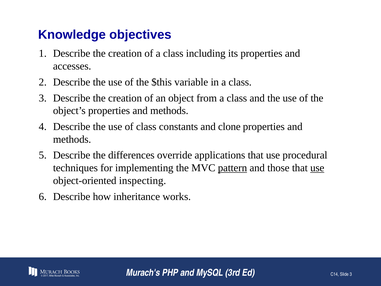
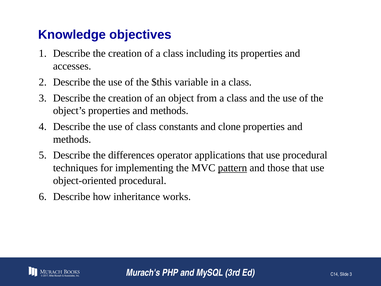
override: override -> operator (175, 155)
use underline: present -> none (317, 168)
object-oriented inspecting: inspecting -> procedural (143, 181)
